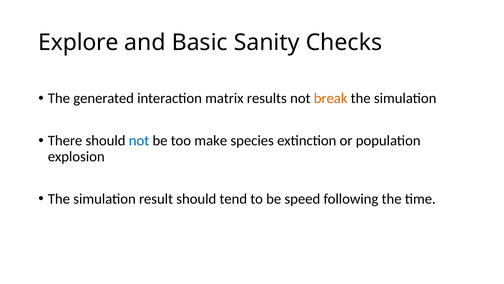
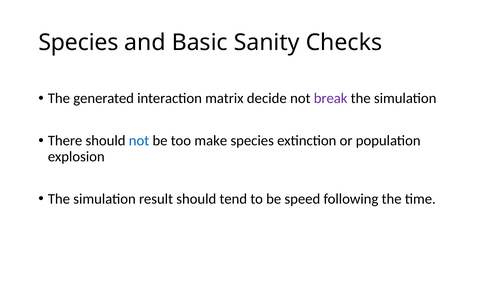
Explore: Explore -> Species (78, 42)
results: results -> decide (267, 98)
break colour: orange -> purple (331, 98)
